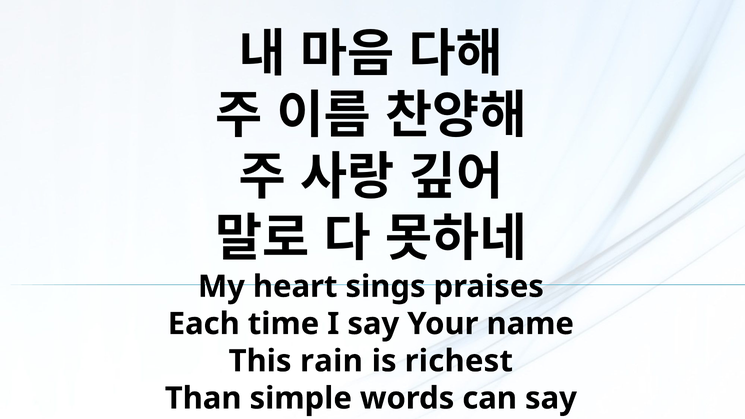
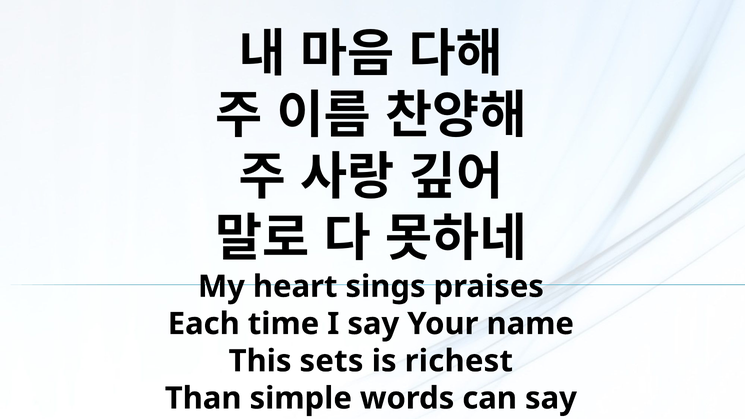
rain: rain -> sets (331, 361)
